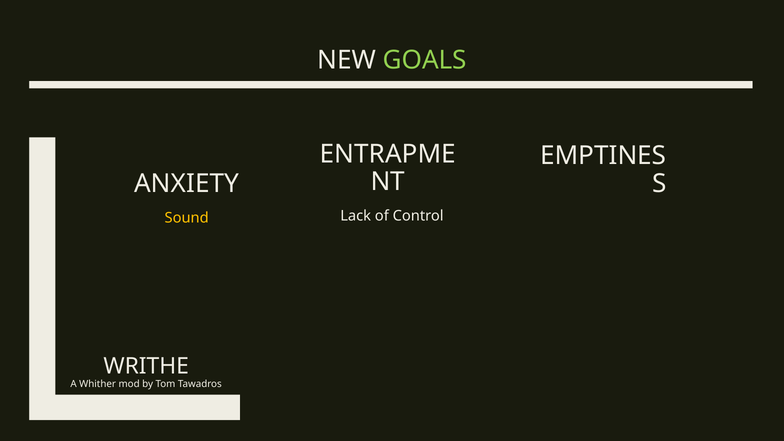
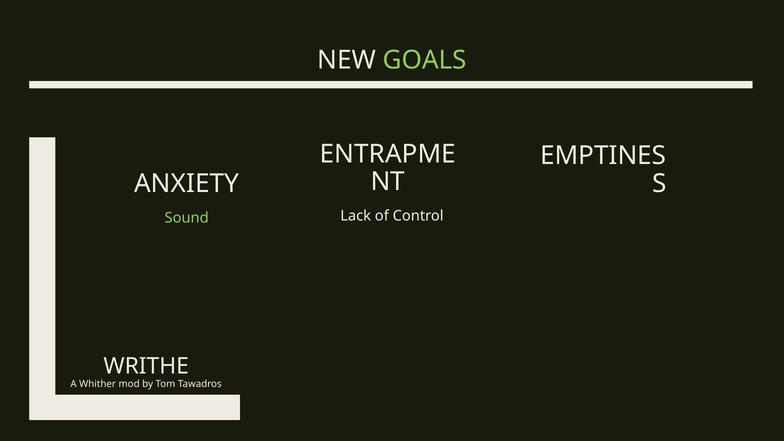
Sound colour: yellow -> light green (187, 218)
